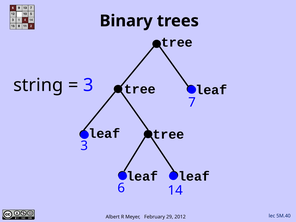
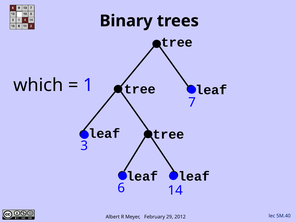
string: string -> which (38, 85)
3: 3 -> 1 (88, 85)
